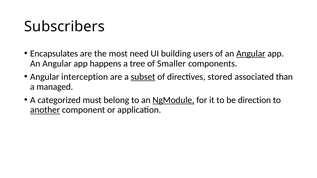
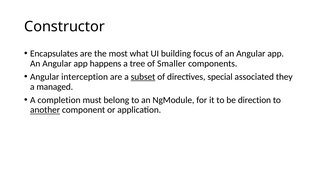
Subscribers: Subscribers -> Constructor (65, 27)
need: need -> what (139, 54)
users: users -> focus (203, 54)
Angular underline: present -> none (251, 54)
stored: stored -> special (220, 77)
than: than -> they (284, 77)
categorized: categorized -> completion (59, 100)
NgModule underline: present -> none (173, 100)
